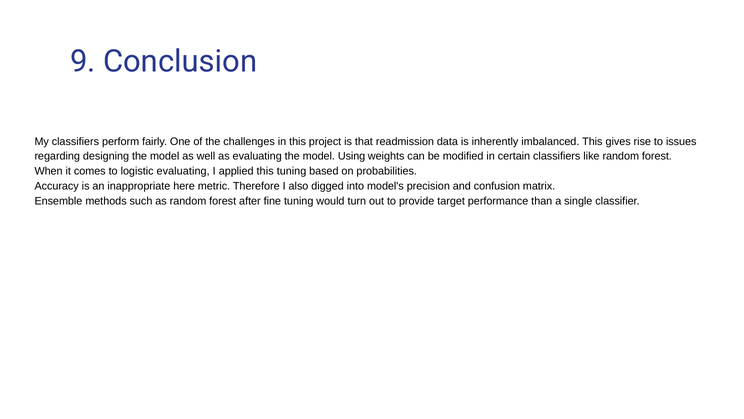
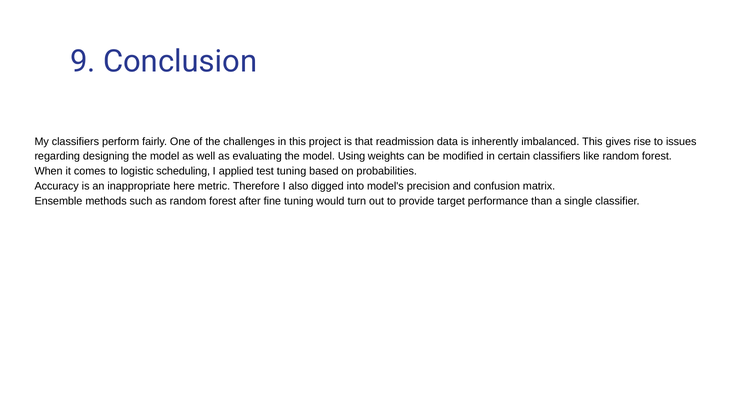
logistic evaluating: evaluating -> scheduling (183, 171)
applied this: this -> test (265, 171)
